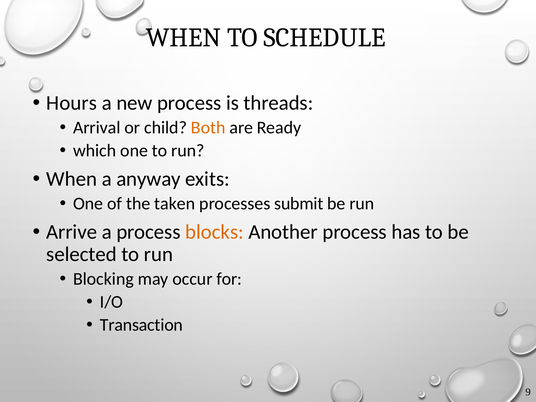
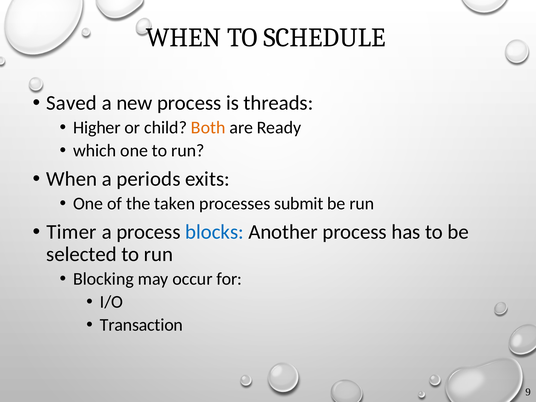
Hours: Hours -> Saved (72, 103)
Arrival: Arrival -> Higher (97, 128)
anyway: anyway -> periods (148, 179)
Arrive: Arrive -> Timer (72, 232)
blocks colour: orange -> blue (215, 232)
